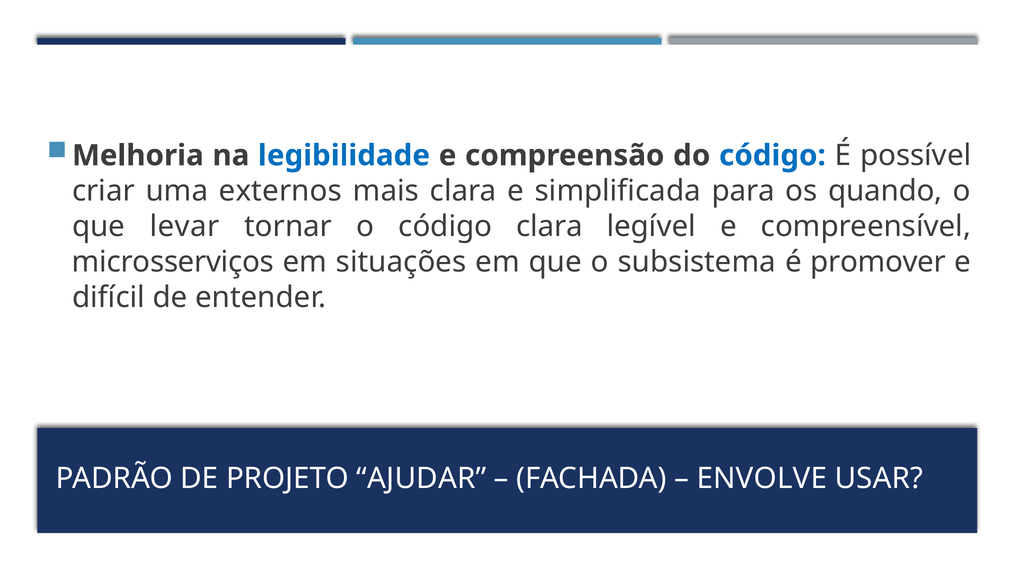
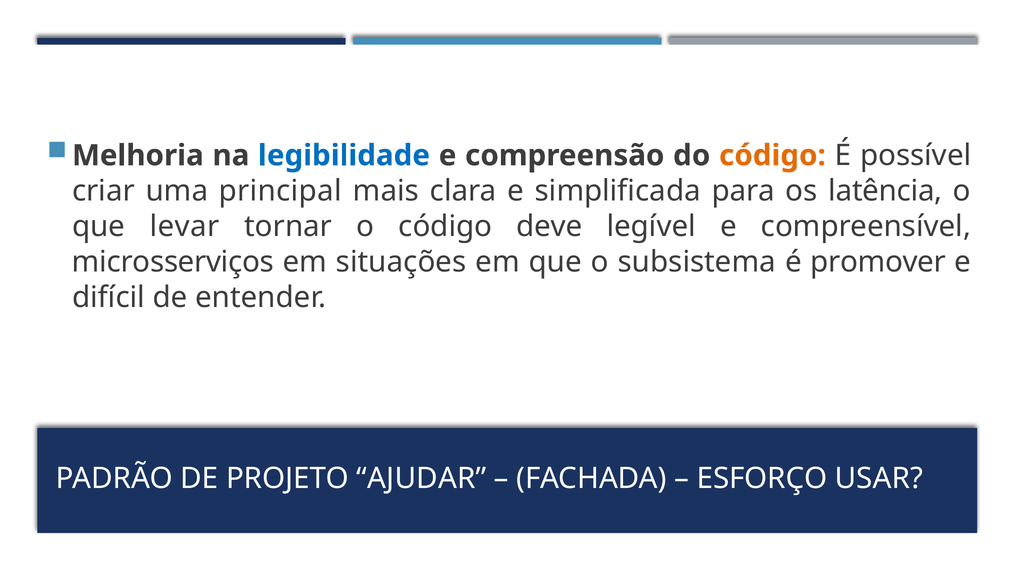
código colour: blue -> orange (772, 155)
externos: externos -> principal (280, 191)
quando: quando -> latência (885, 191)
código clara: clara -> deve (549, 226)
ENVOLVE: ENVOLVE -> ESFORÇO (762, 479)
